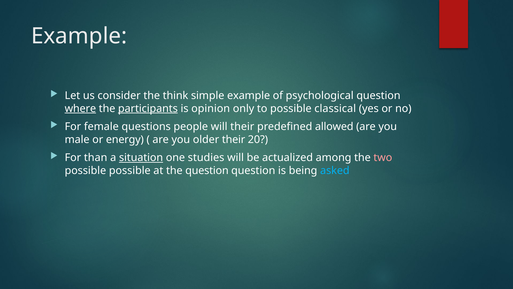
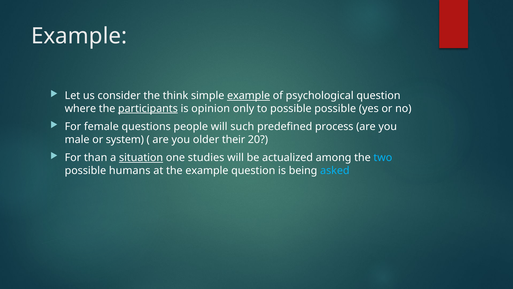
example underline: none -> present (249, 95)
where underline: present -> none (80, 108)
possible classical: classical -> possible (335, 108)
will their: their -> such (242, 126)
allowed: allowed -> process (334, 126)
energy: energy -> system (125, 139)
two colour: pink -> light blue (383, 157)
possible possible: possible -> humans (130, 170)
the question: question -> example (207, 170)
